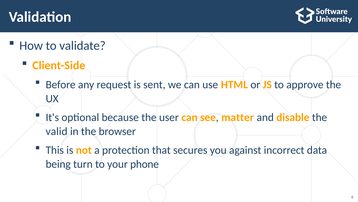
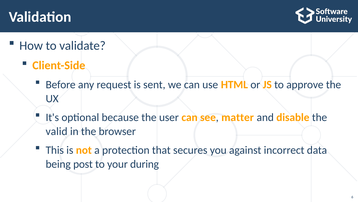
turn: turn -> post (83, 164)
phone: phone -> during (145, 164)
